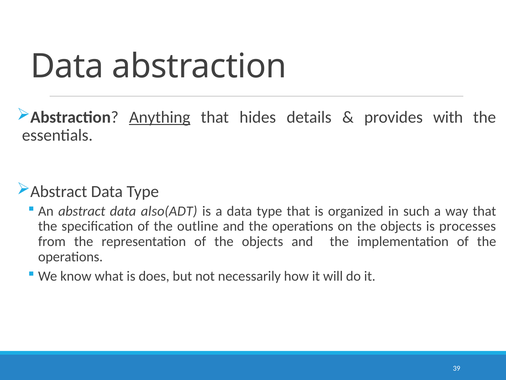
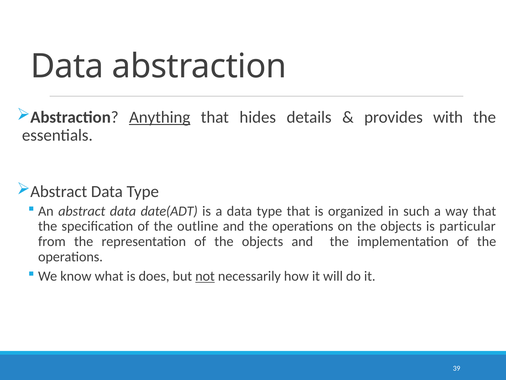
also(ADT: also(ADT -> date(ADT (169, 211)
processes: processes -> particular (467, 226)
not underline: none -> present (205, 276)
